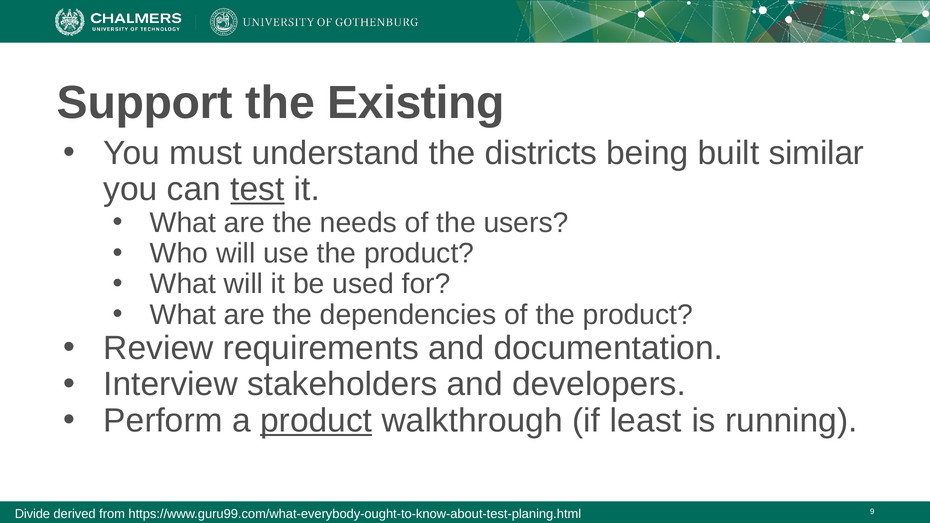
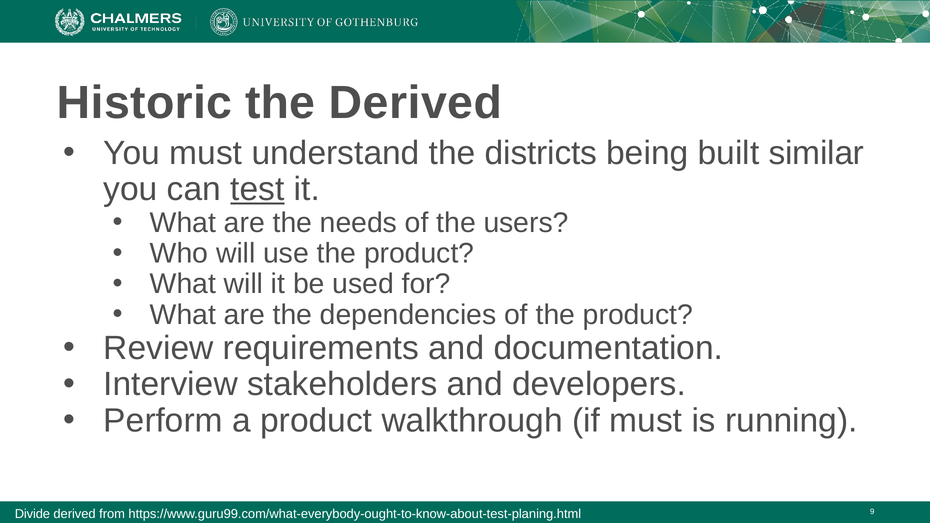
Support: Support -> Historic (145, 103)
the Existing: Existing -> Derived (415, 103)
product underline: present -> none (316, 421)
if least: least -> must (646, 421)
